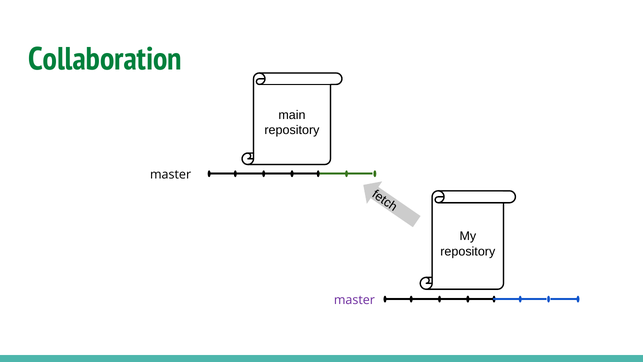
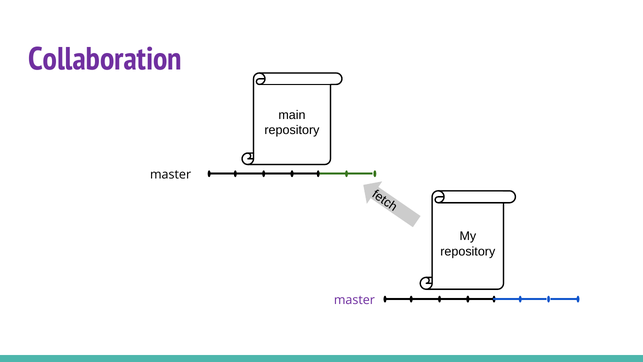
Collaboration colour: green -> purple (105, 59)
